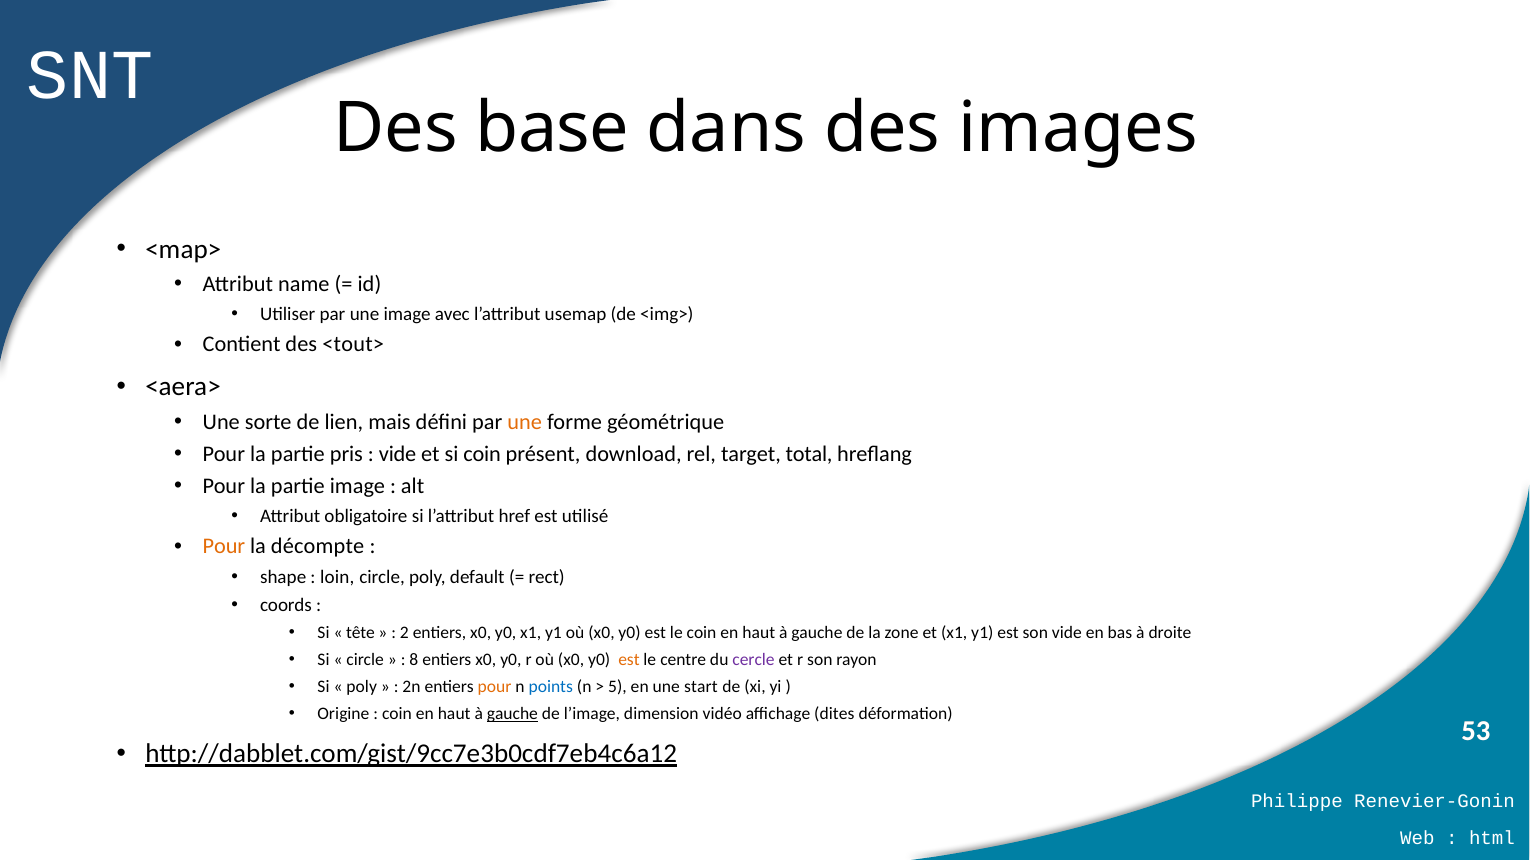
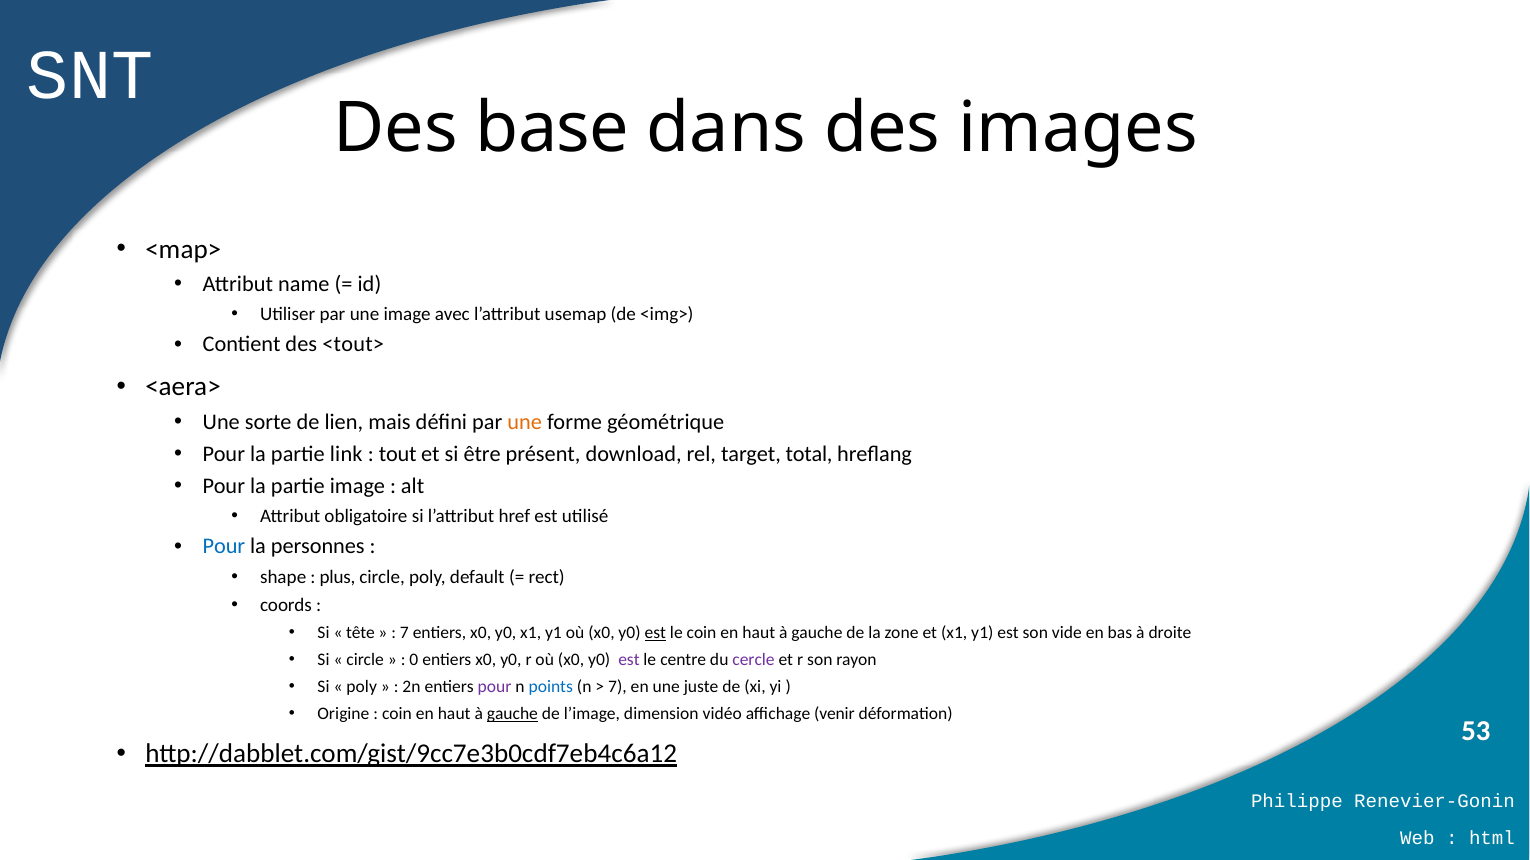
pris: pris -> link (346, 454)
vide: vide -> tout (398, 454)
si coin: coin -> être (482, 454)
Pour colour: orange -> blue (224, 547)
décompte: décompte -> personnes (318, 547)
loin: loin -> plus (337, 577)
2: 2 -> 7 (404, 634)
est underline: none -> present (655, 634)
8: 8 -> 0 (414, 660)
est colour: orange -> purple (629, 660)
pour colour: orange -> purple (495, 687)
5: 5 -> 7 (617, 687)
start: start -> juste (701, 687)
dites: dites -> venir (834, 714)
